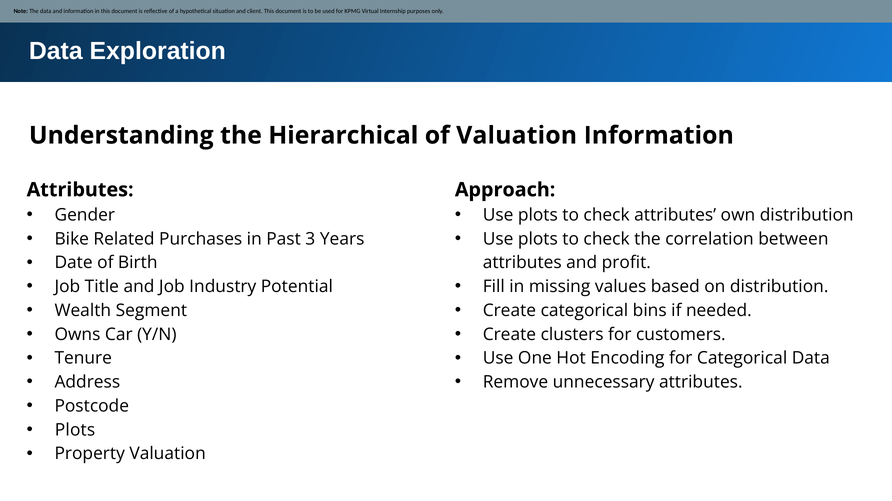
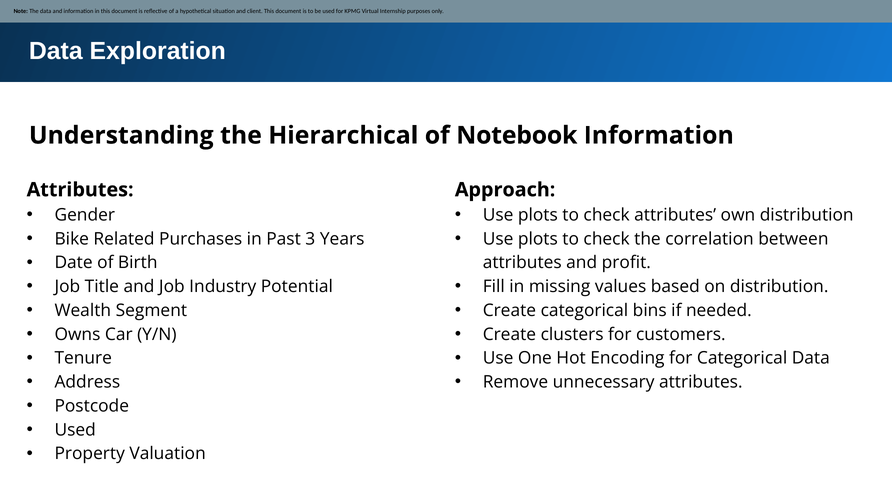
of Valuation: Valuation -> Notebook (517, 136)
Plots: Plots -> Used (75, 431)
